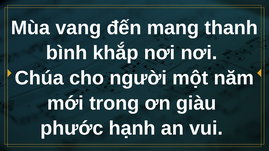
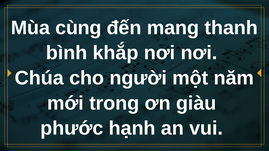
vang: vang -> cùng (78, 28)
